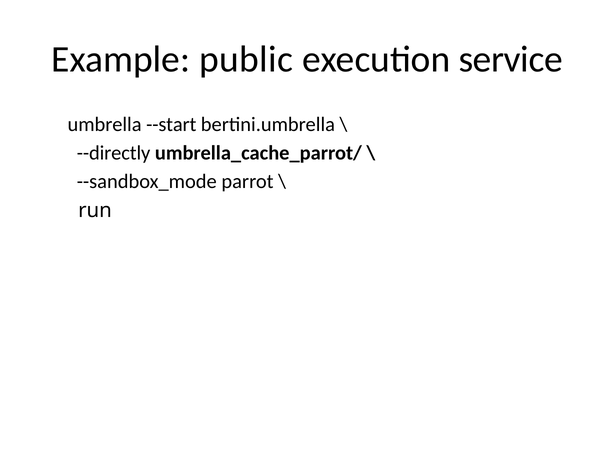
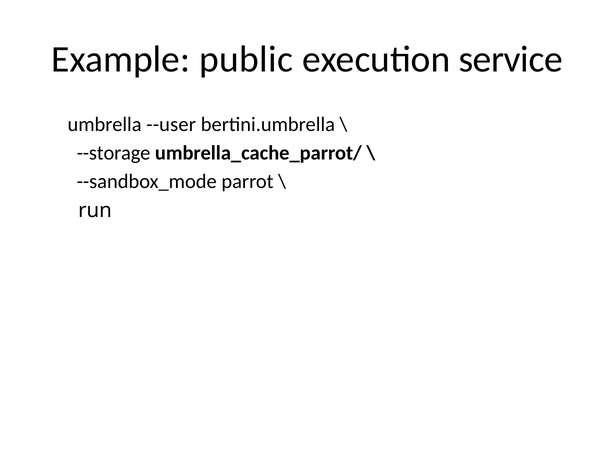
--start: --start -> --user (171, 124)
--directly: --directly -> --storage (114, 153)
